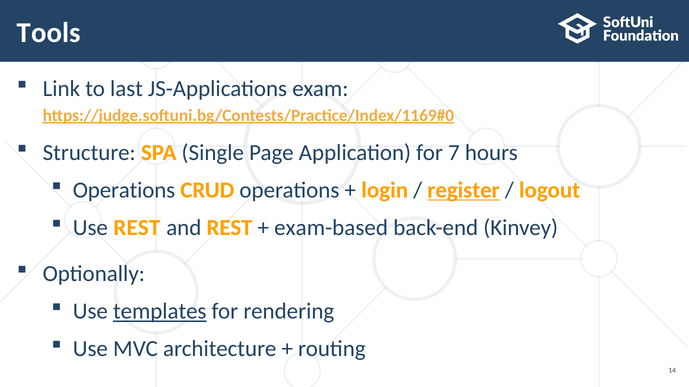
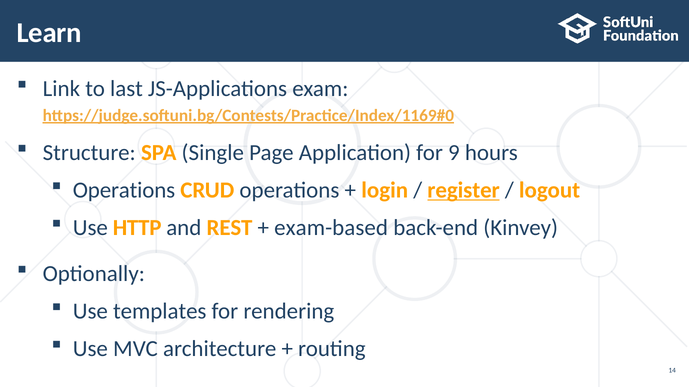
Tools: Tools -> Learn (49, 33)
7: 7 -> 9 (454, 153)
Use REST: REST -> HTTP (137, 228)
templates underline: present -> none (160, 312)
